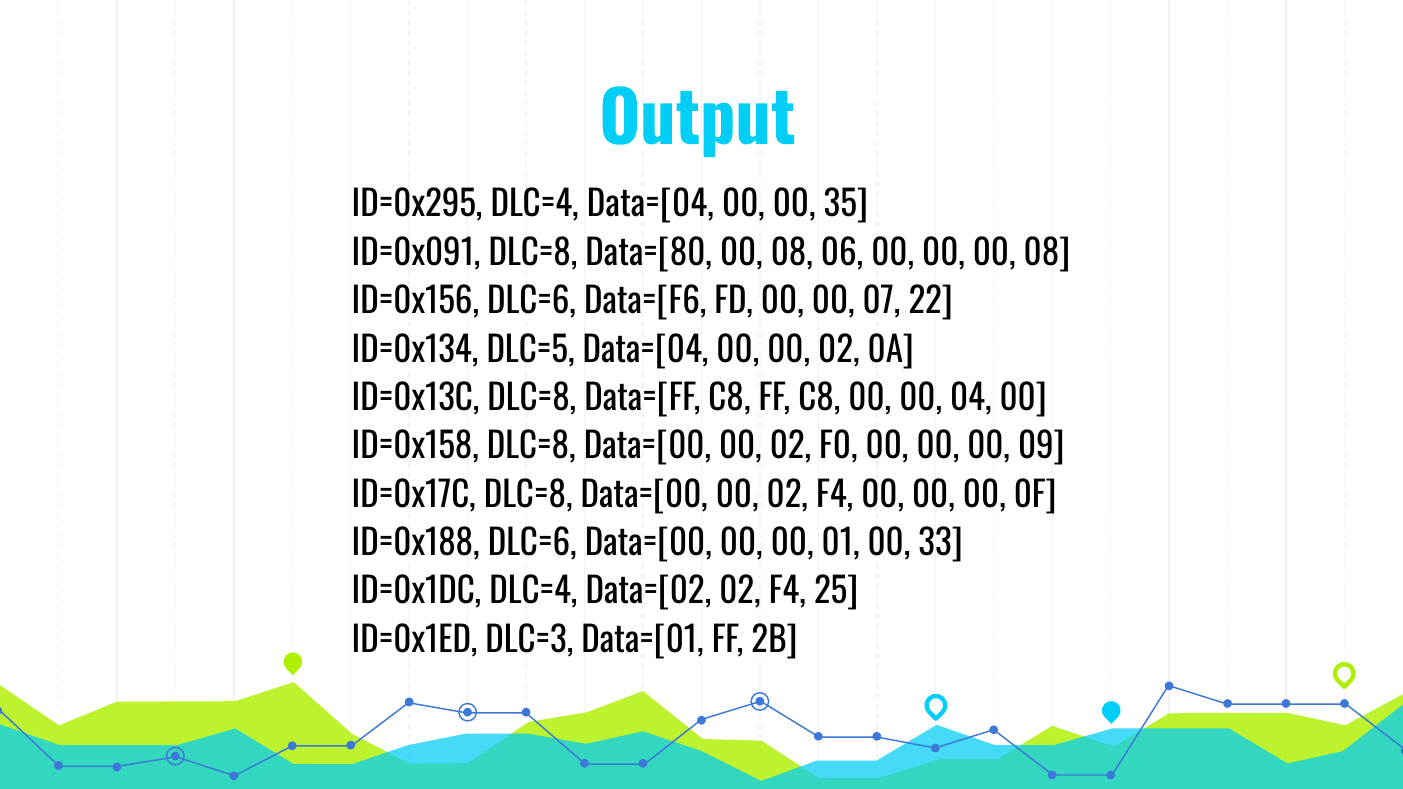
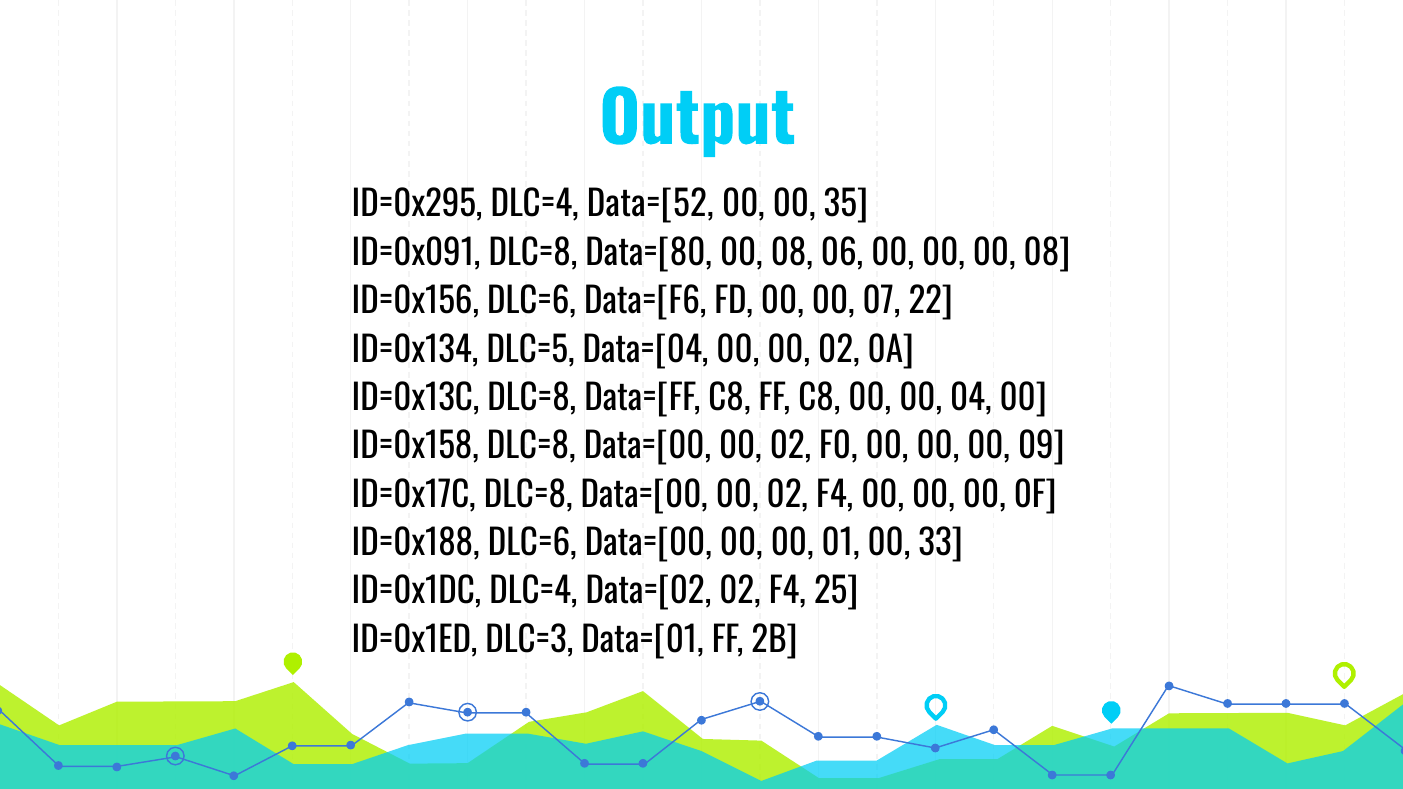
DLC=4 Data=[04: Data=[04 -> Data=[52 (650, 205)
